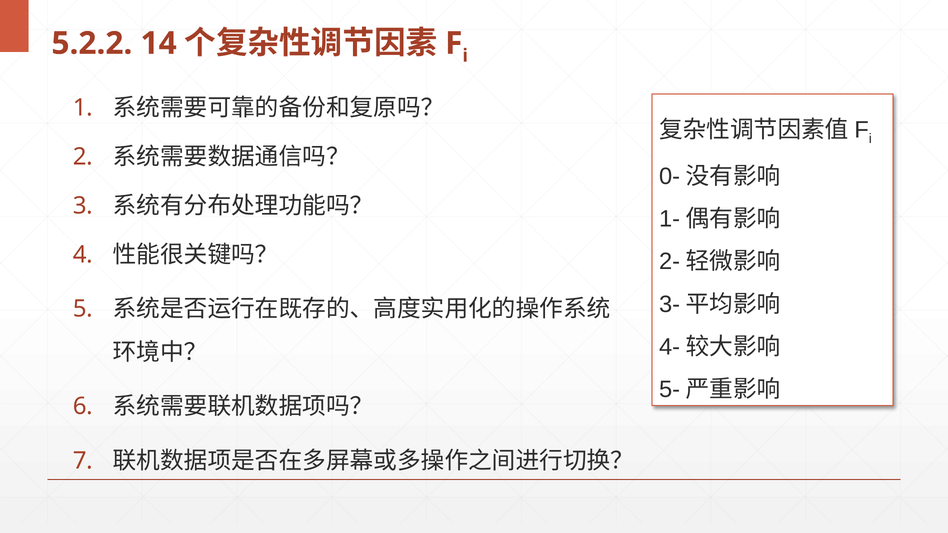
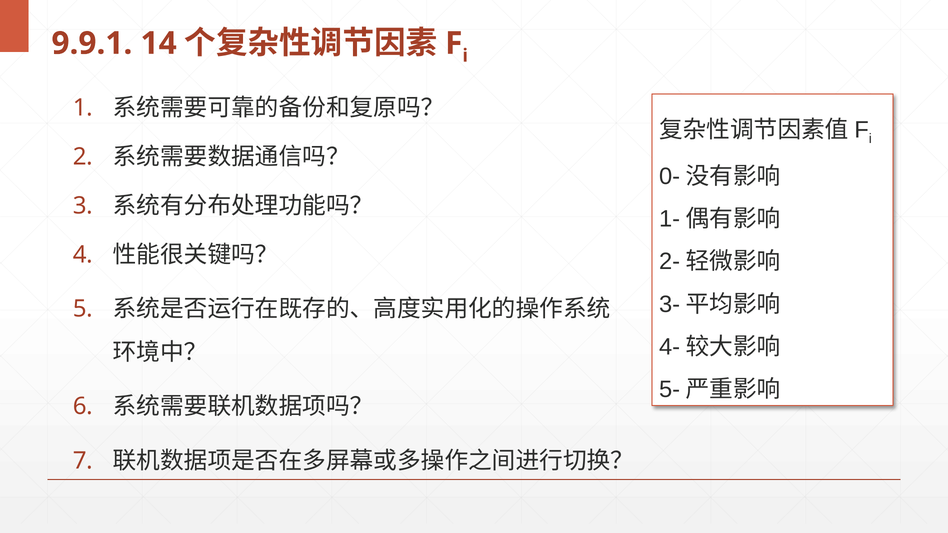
5.2.2: 5.2.2 -> 9.9.1 (92, 43)
